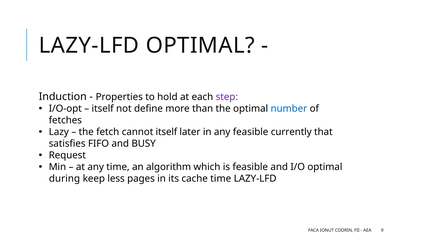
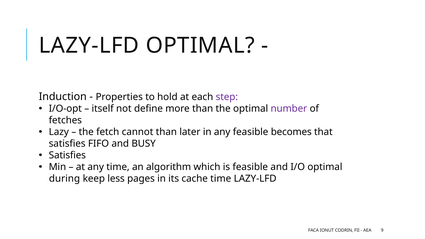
number colour: blue -> purple (289, 109)
cannot itself: itself -> than (166, 132)
currently: currently -> becomes (291, 132)
Request: Request -> Satisfies (67, 155)
